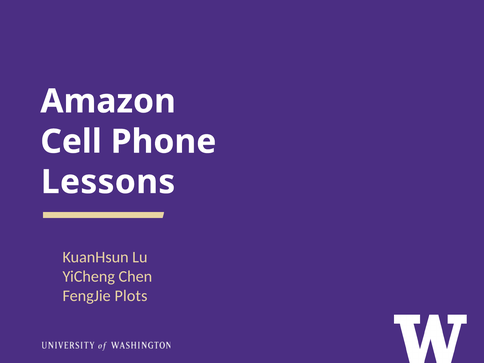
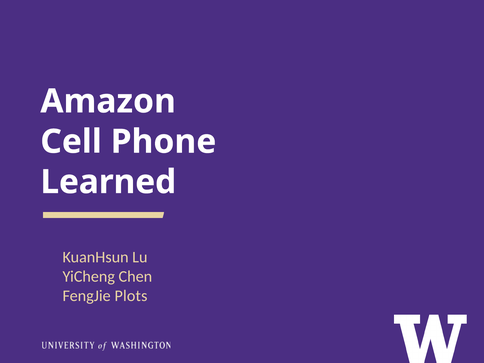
Lessons: Lessons -> Learned (108, 182)
